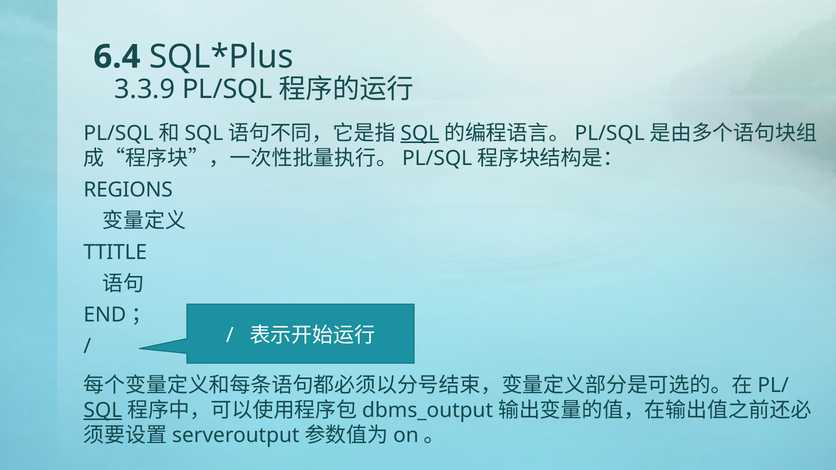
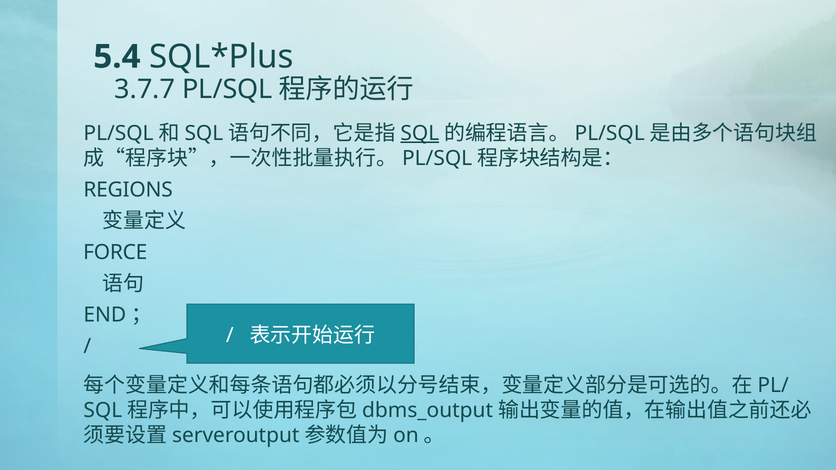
6.4: 6.4 -> 5.4 (117, 57)
3.3.9: 3.3.9 -> 3.7.7 (145, 89)
TTITLE: TTITLE -> FORCE (115, 253)
SQL underline: present -> none (103, 411)
